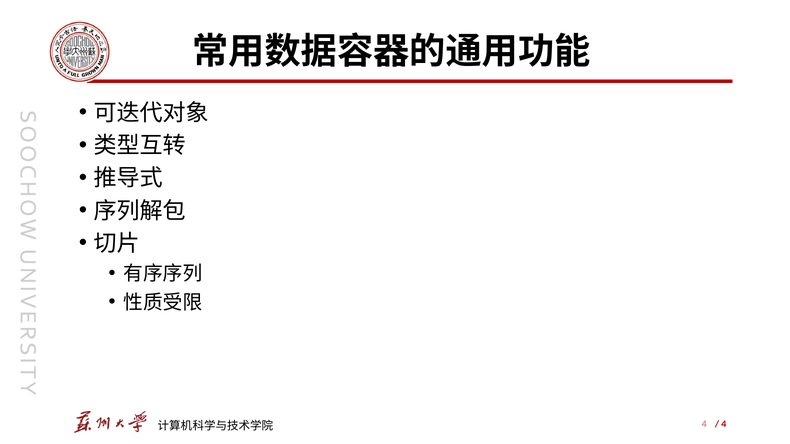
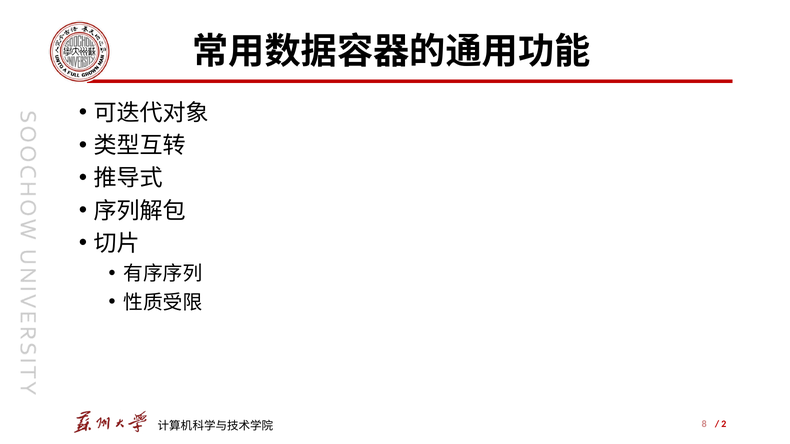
4: 4 -> 8 (704, 424)
4: 4 -> 2 (724, 424)
